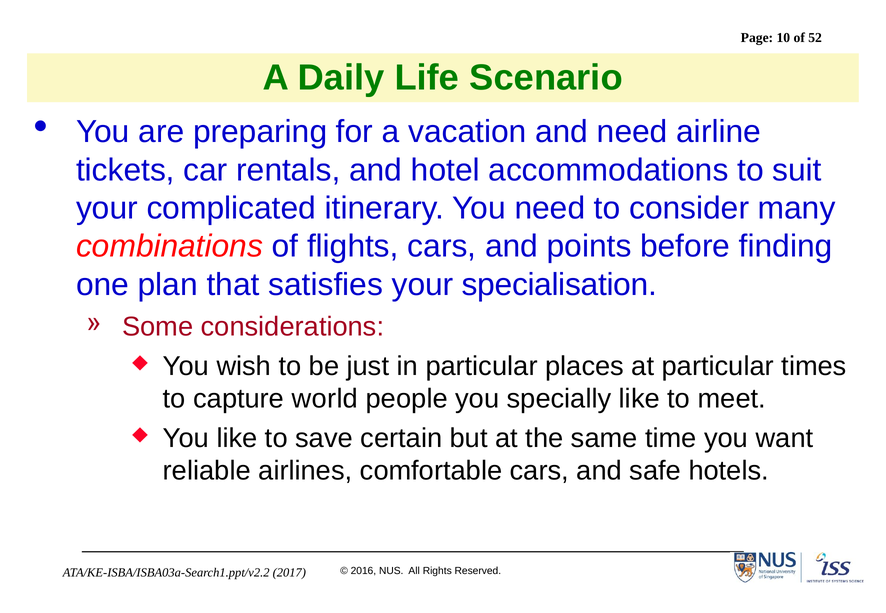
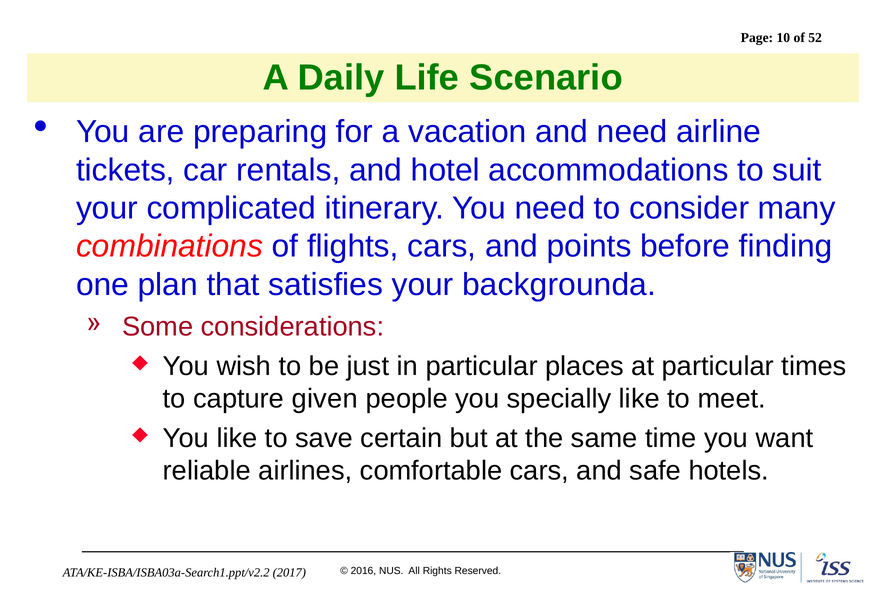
specialisation: specialisation -> backgrounda (559, 285)
world: world -> given (325, 399)
